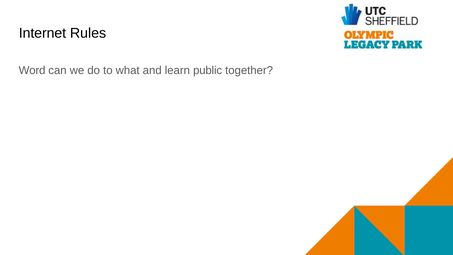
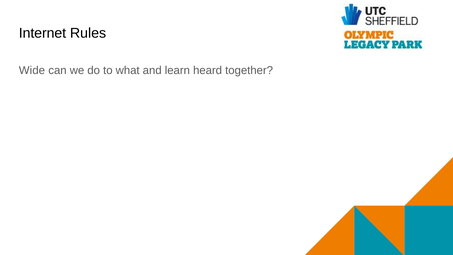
Word: Word -> Wide (32, 70)
public: public -> heard (208, 70)
